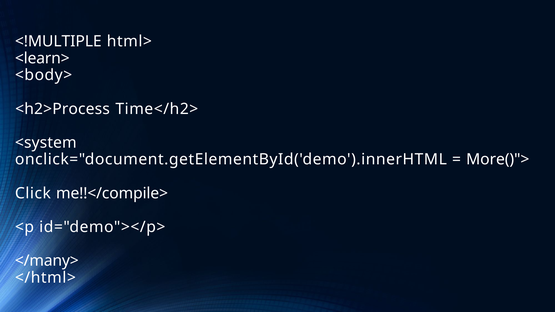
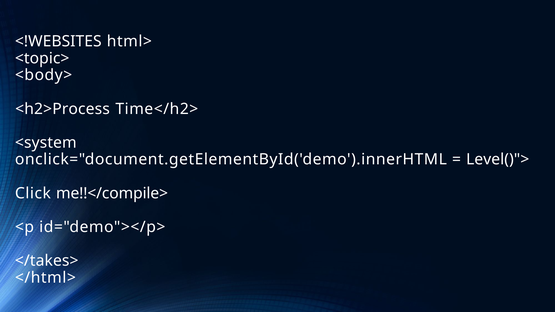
<!MULTIPLE: <!MULTIPLE -> <!WEBSITES (58, 41)
<learn>: <learn> -> <topic> (42, 58)
More()">: More()"> -> Level()"> (498, 160)
</many>: </many> -> </takes> (47, 261)
